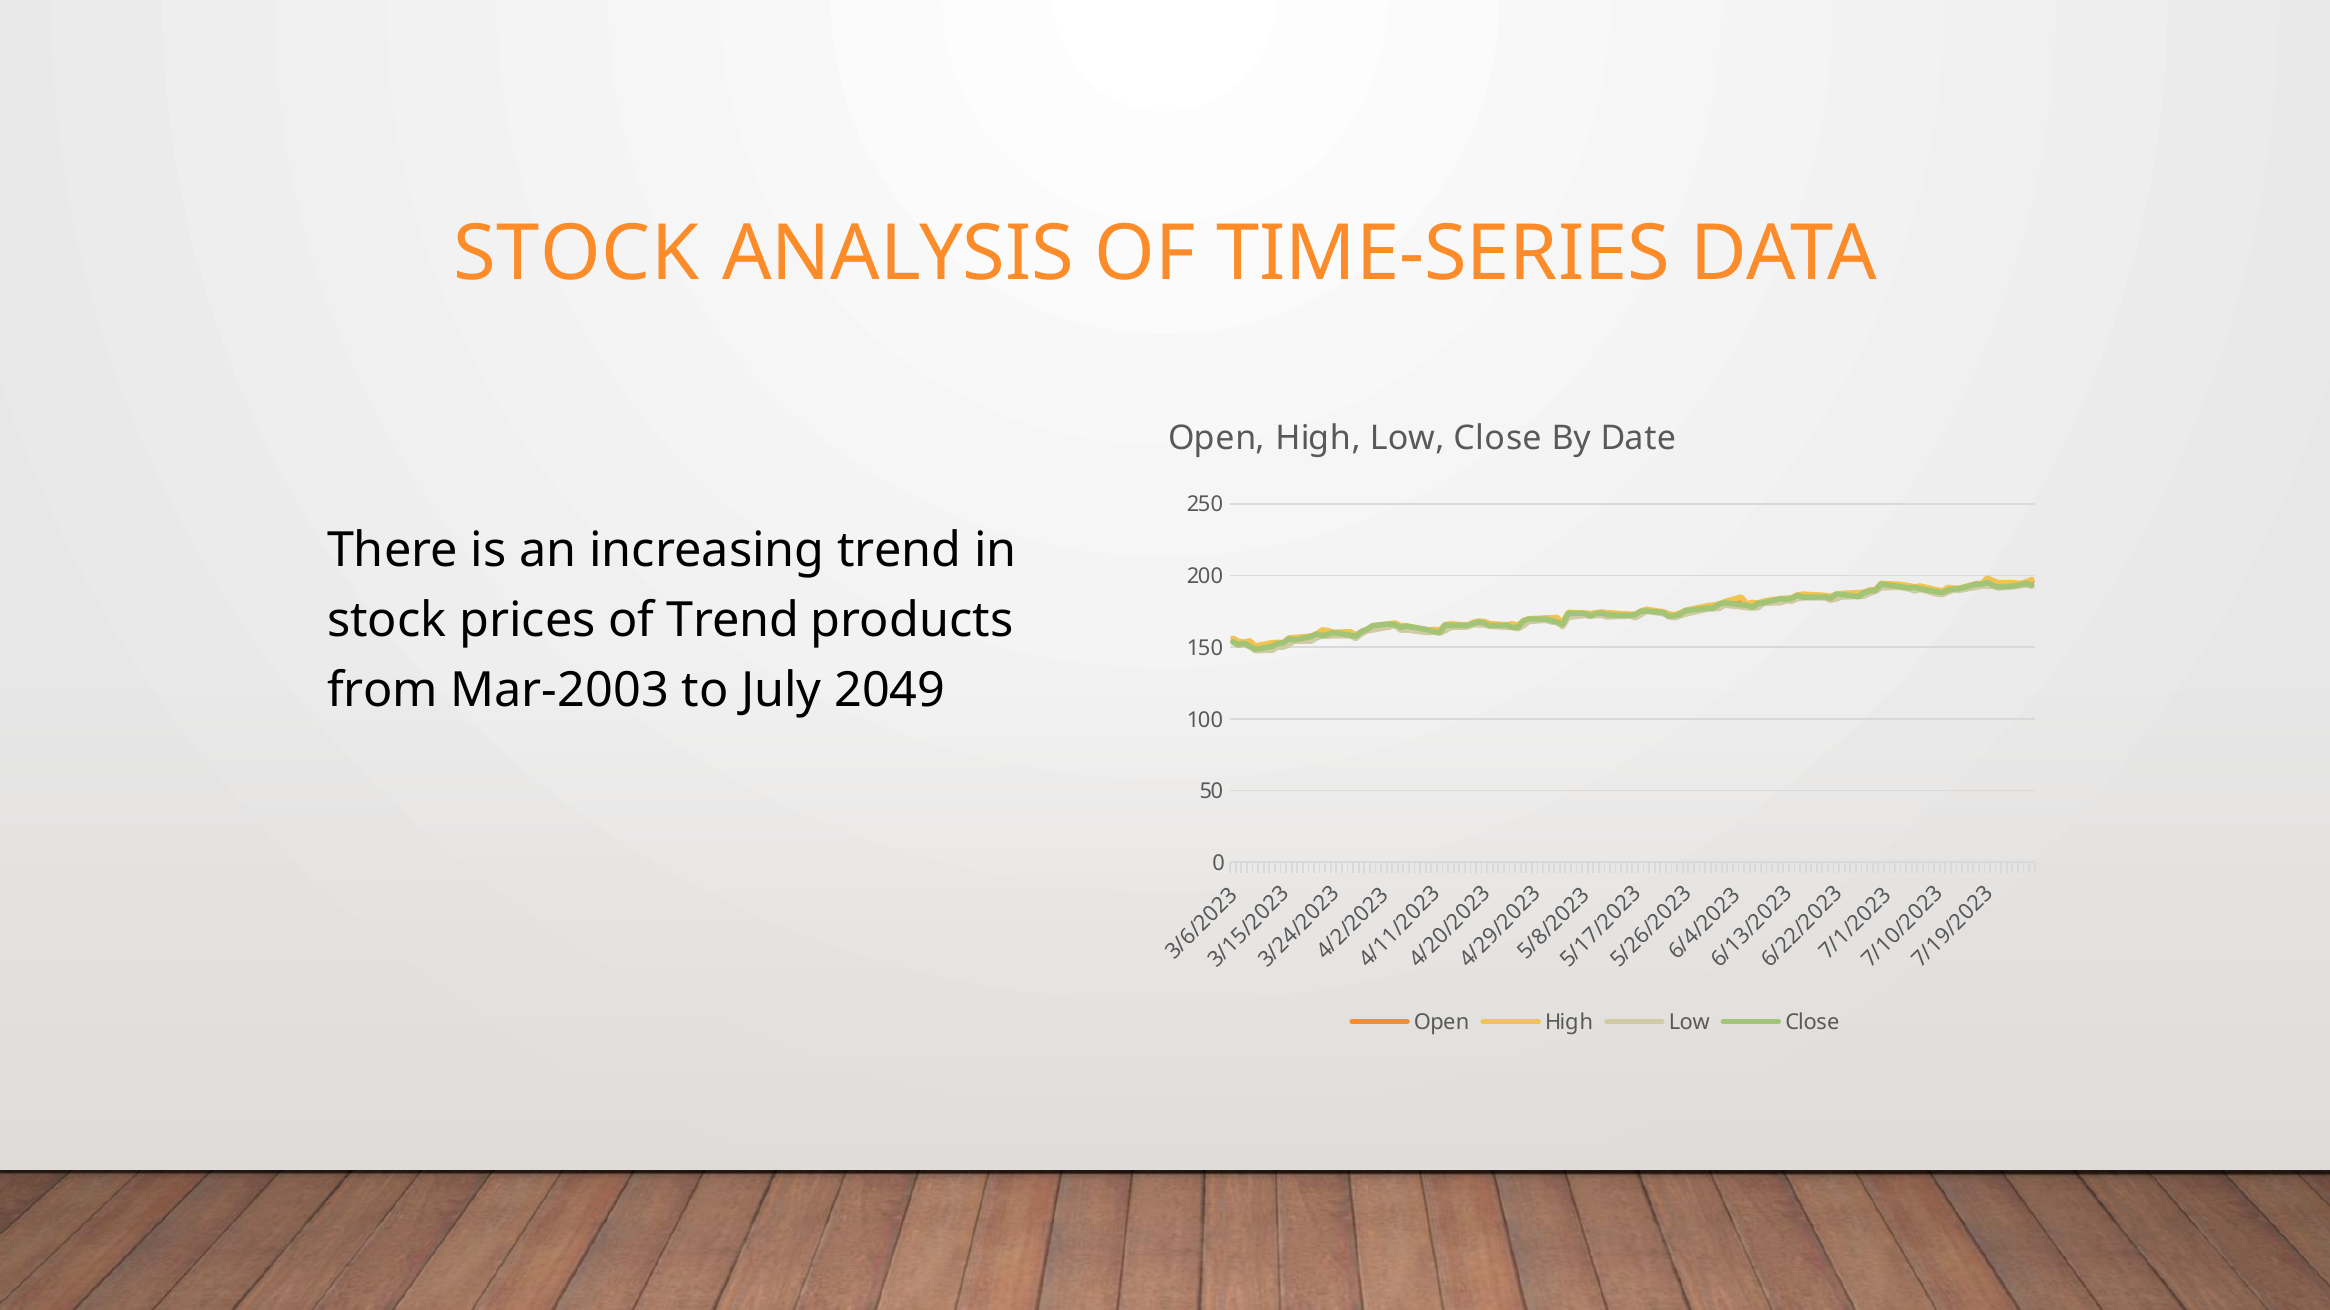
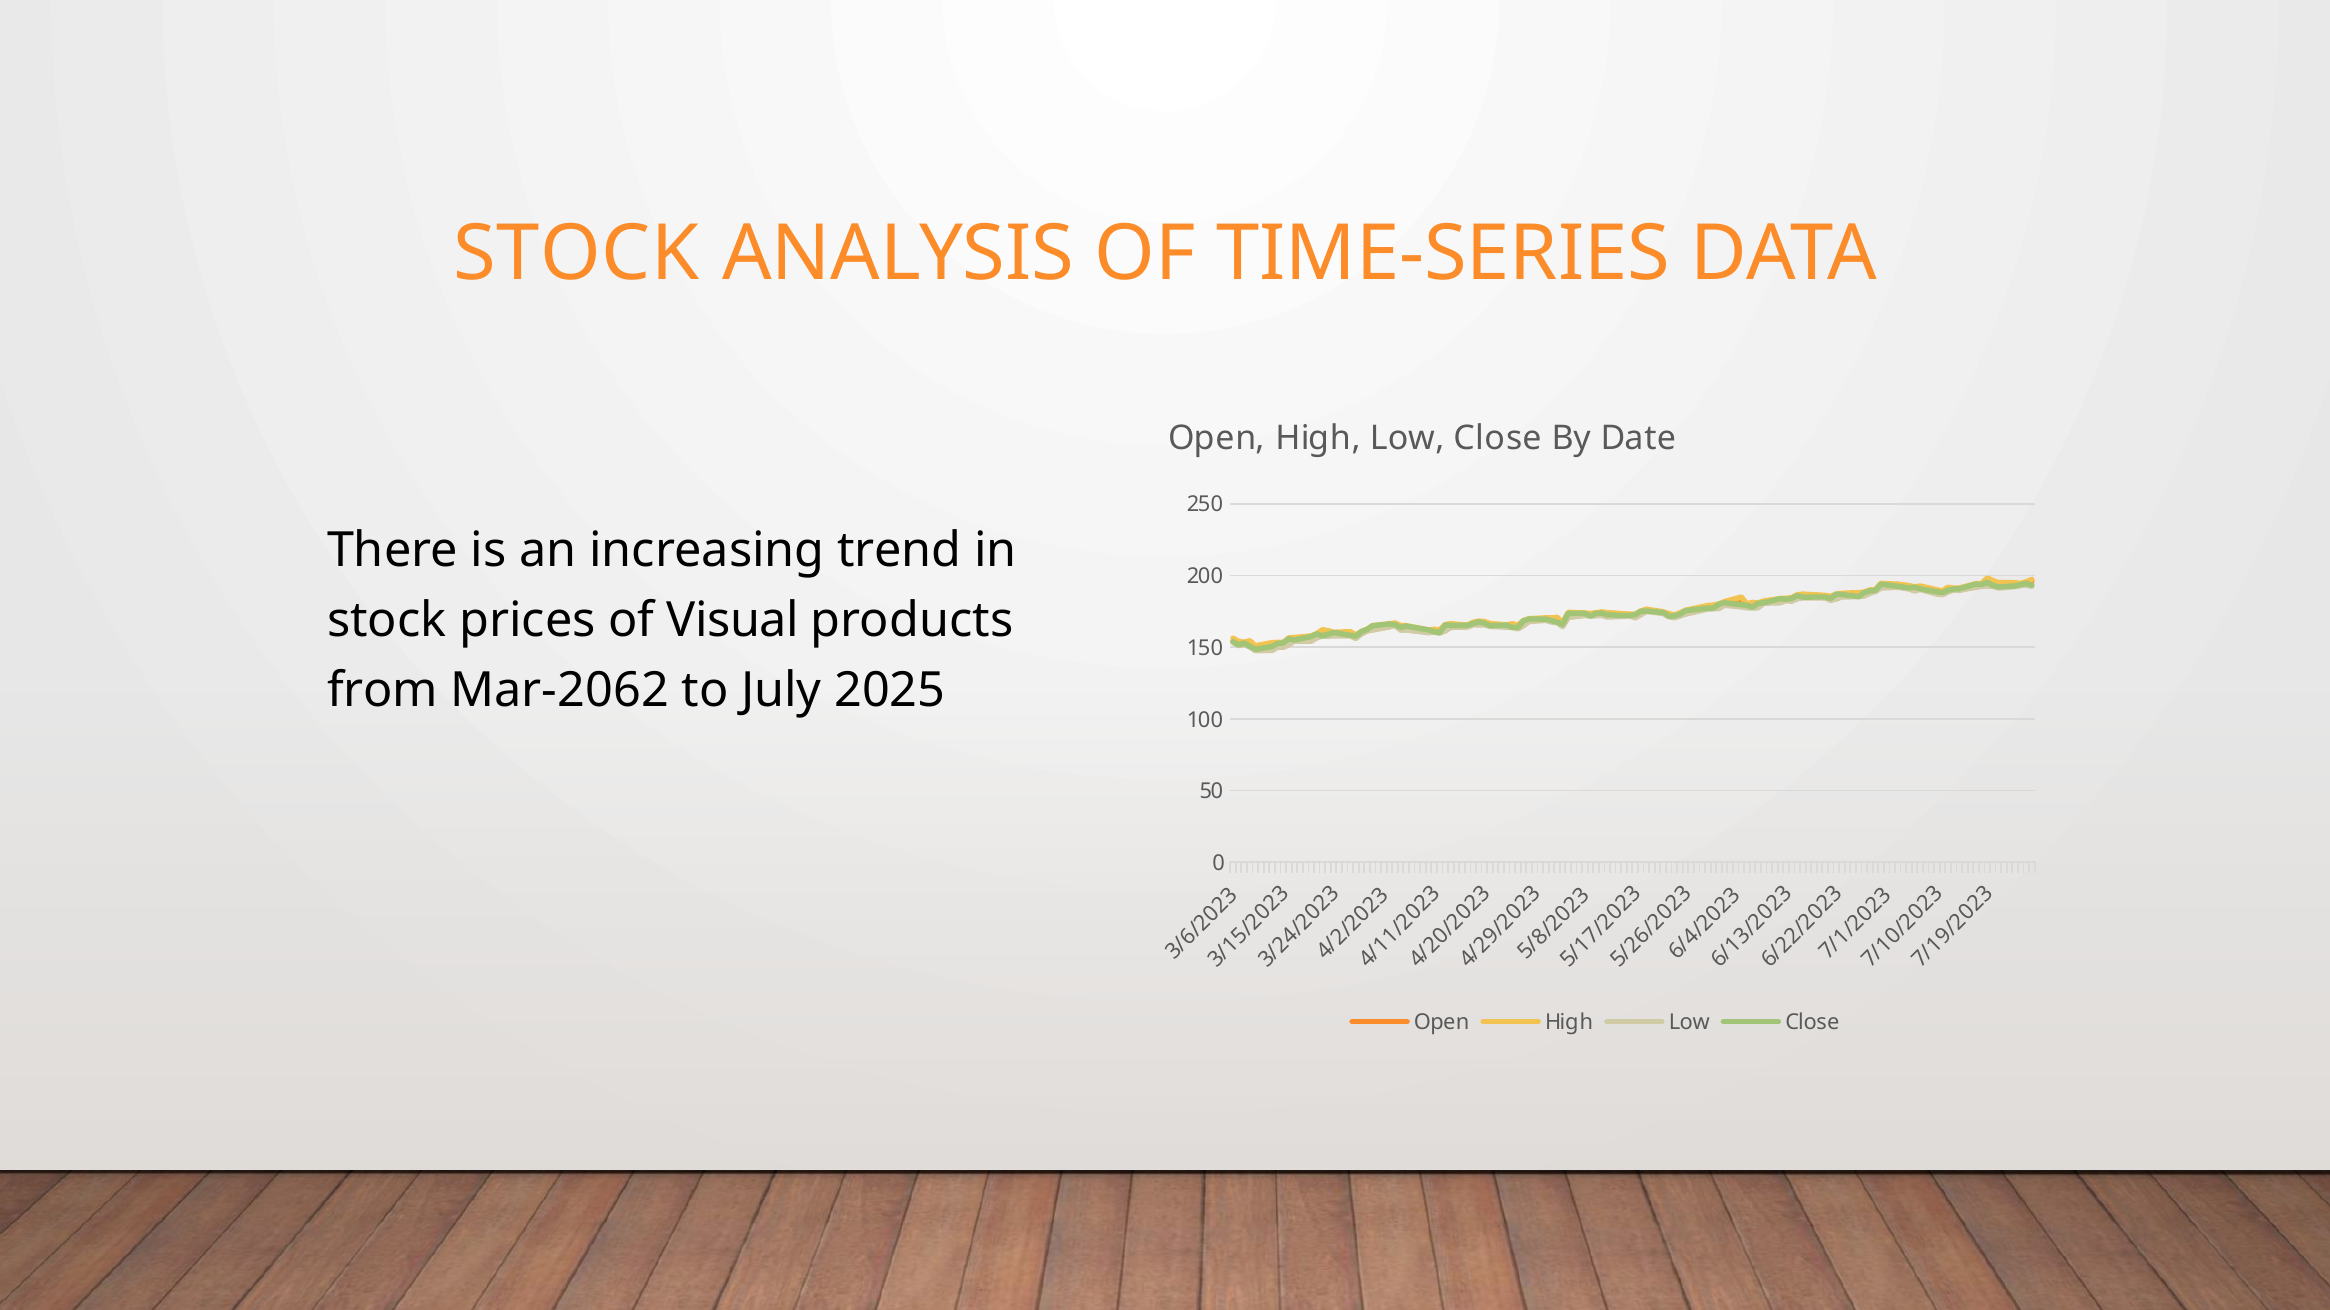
of Trend: Trend -> Visual (733, 620)
Mar-2003: Mar-2003 -> Mar-2062 (560, 690)
2049: 2049 -> 2025 (890, 690)
